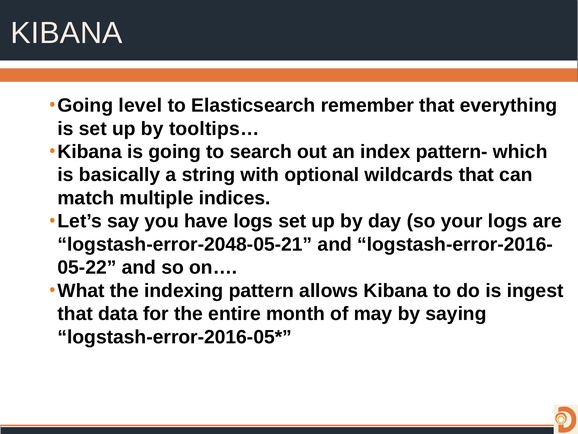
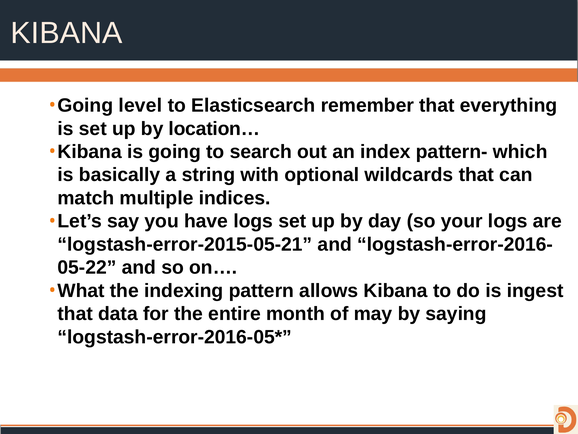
tooltips…: tooltips… -> location… (214, 129)
logstash-error-2048-05-21: logstash-error-2048-05-21 -> logstash-error-2015-05-21 (185, 244)
